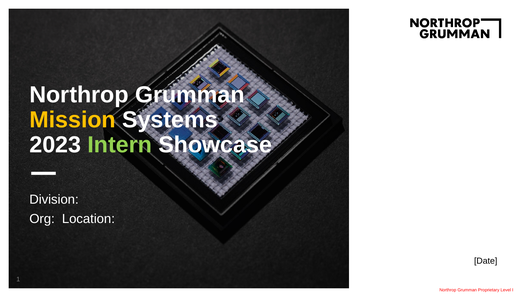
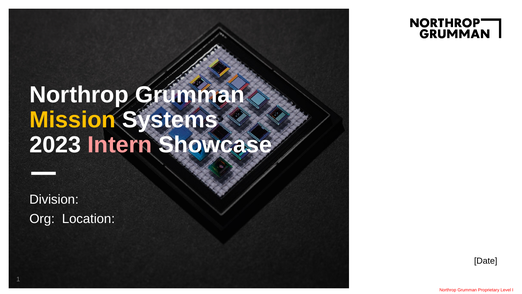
Intern colour: light green -> pink (120, 145)
